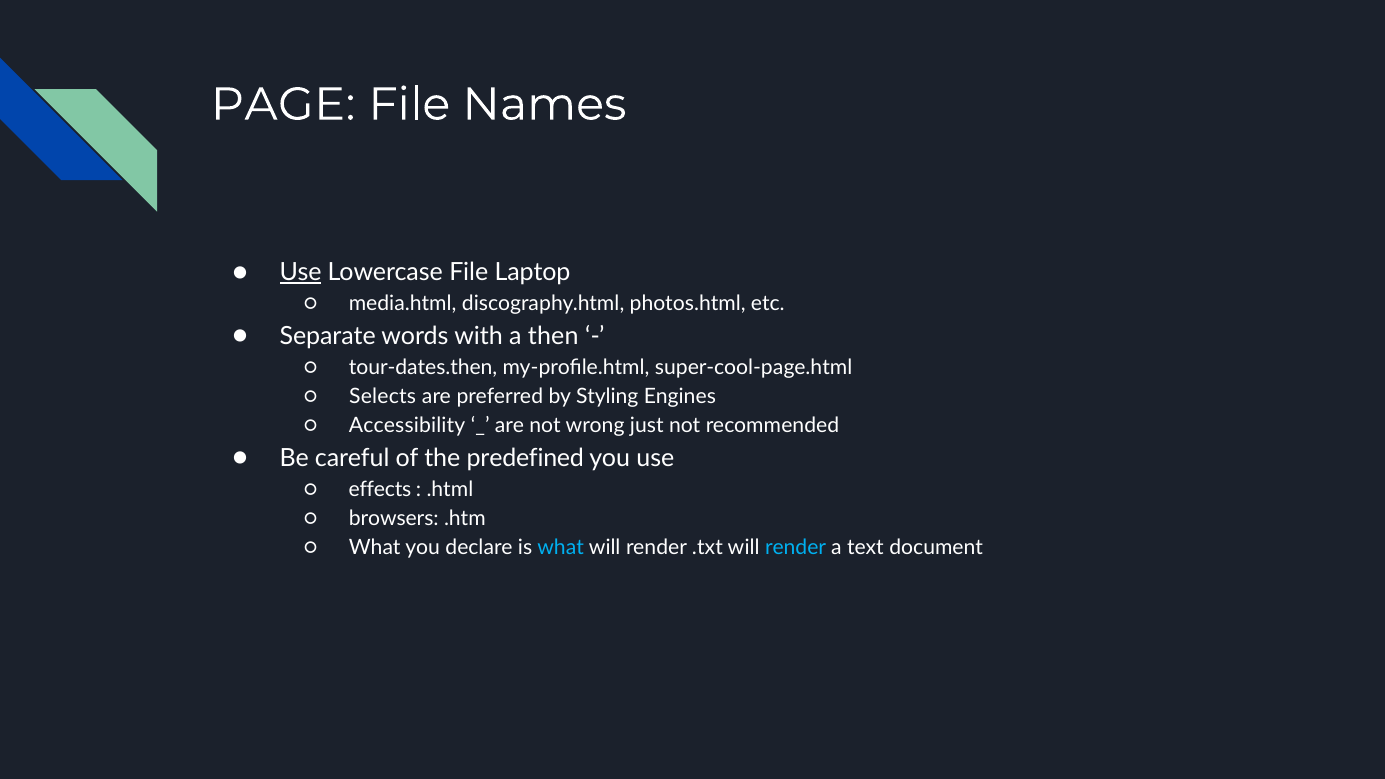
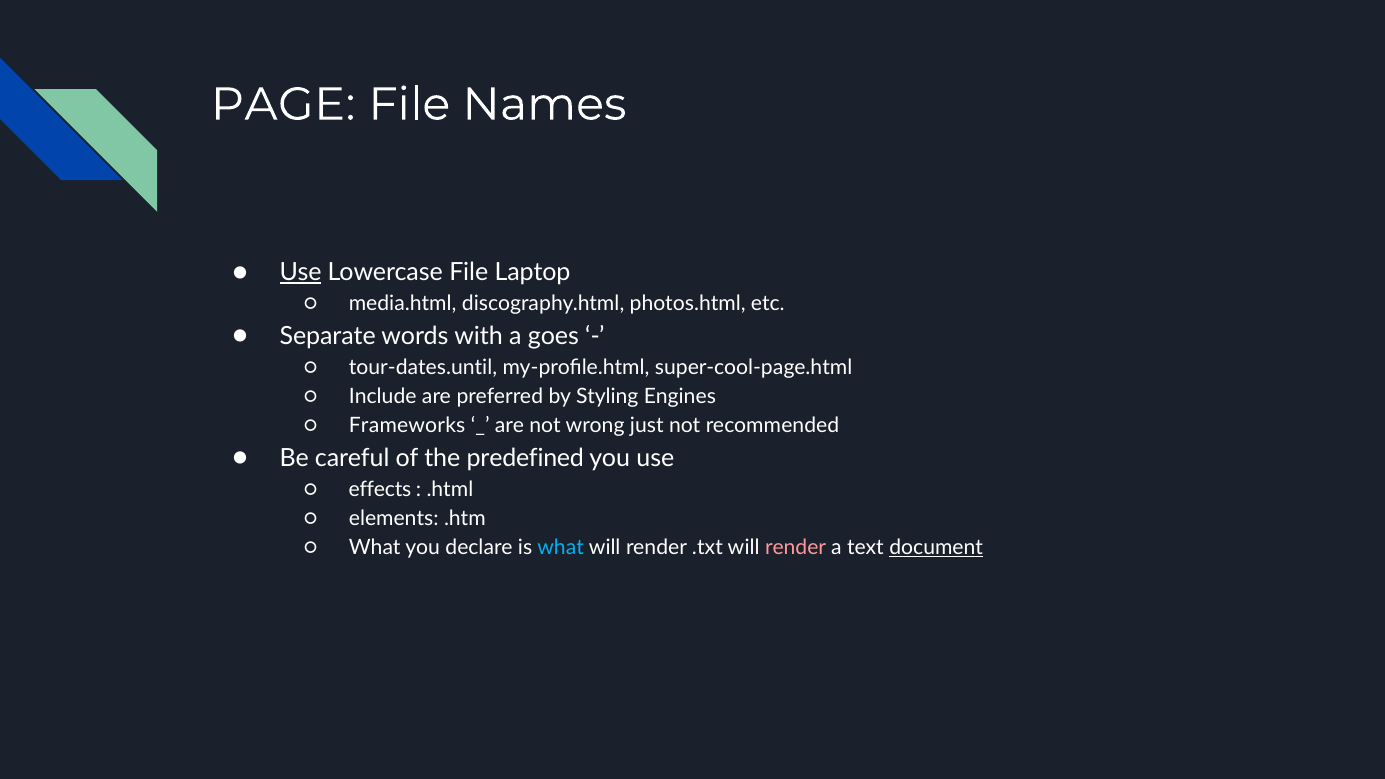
then: then -> goes (553, 336)
tour-dates.then: tour-dates.then -> tour-dates.until (423, 367)
Selects: Selects -> Include (383, 397)
Accessibility: Accessibility -> Frameworks (407, 426)
browsers: browsers -> elements (394, 519)
render colour: light blue -> pink (796, 548)
document underline: none -> present (936, 548)
